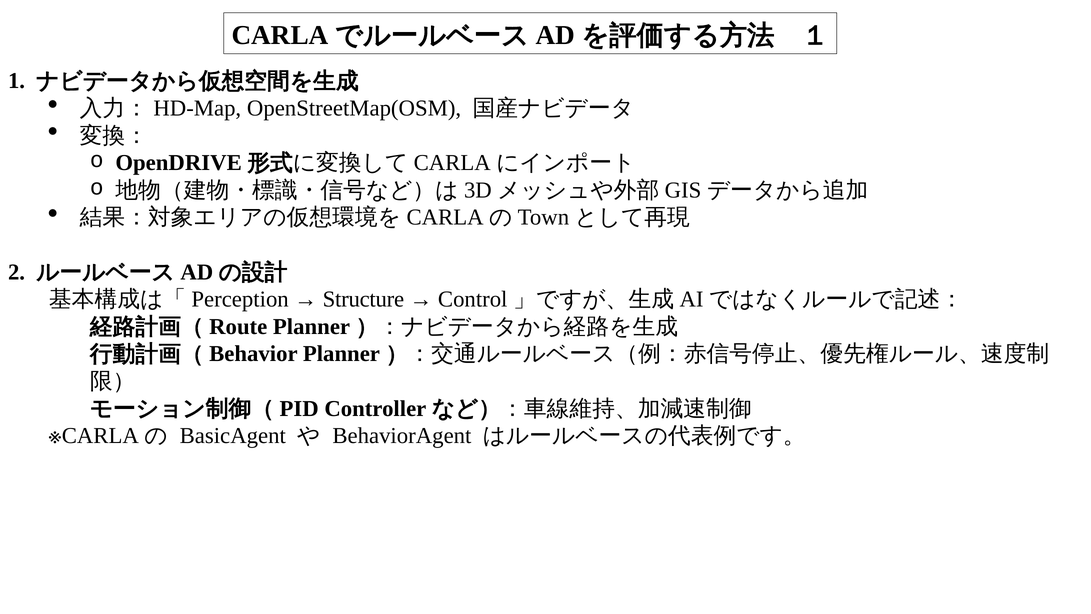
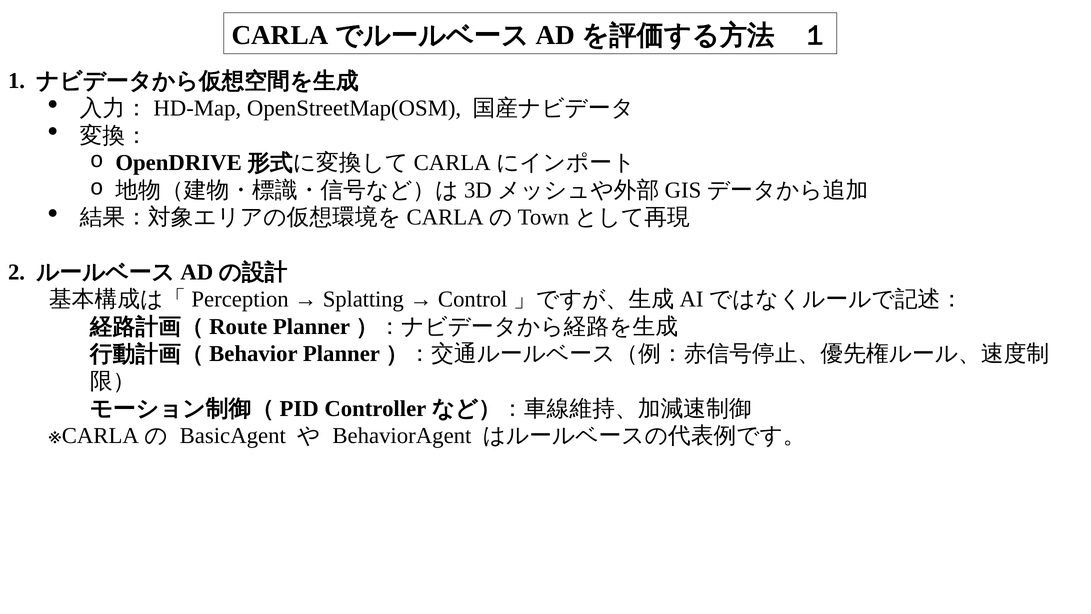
Structure: Structure -> Splatting (363, 299)
